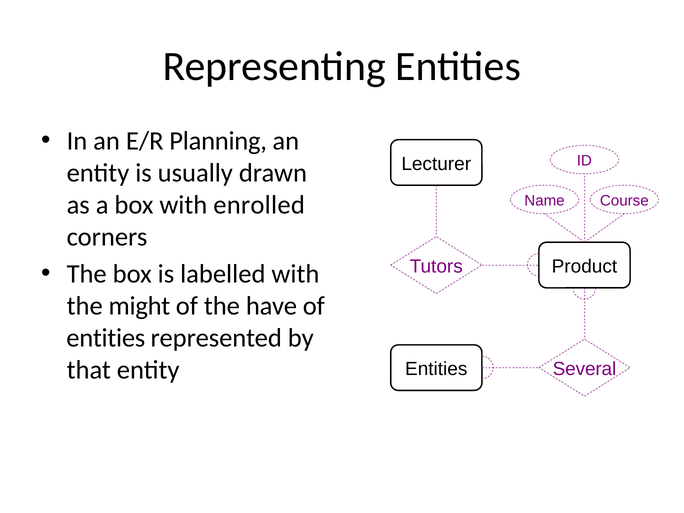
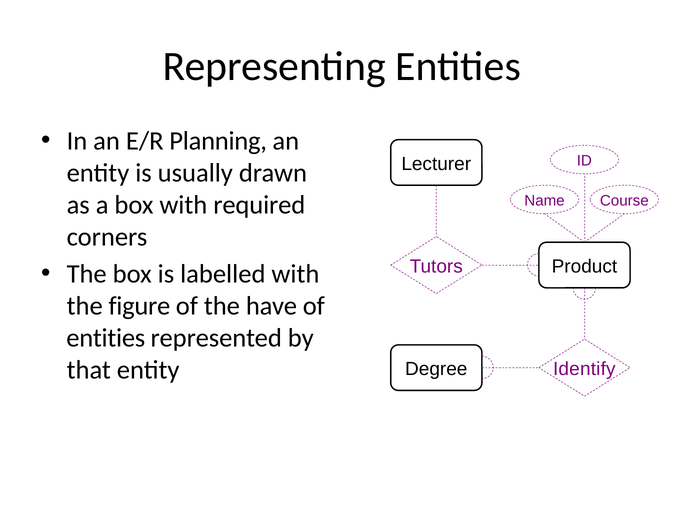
enrolled: enrolled -> required (259, 205)
might: might -> figure (139, 306)
Entities: Entities -> Degree (436, 369)
Several: Several -> Identify (584, 369)
